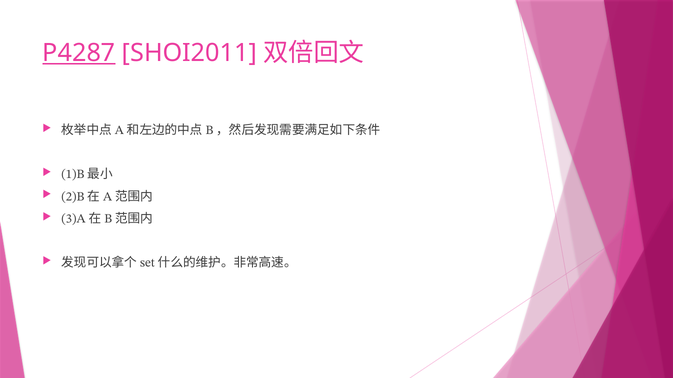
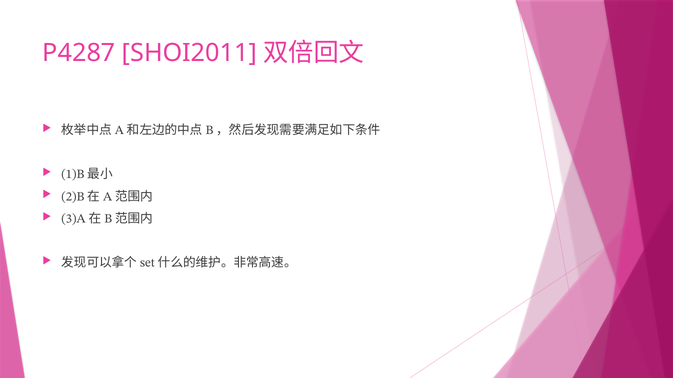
P4287 underline: present -> none (79, 53)
